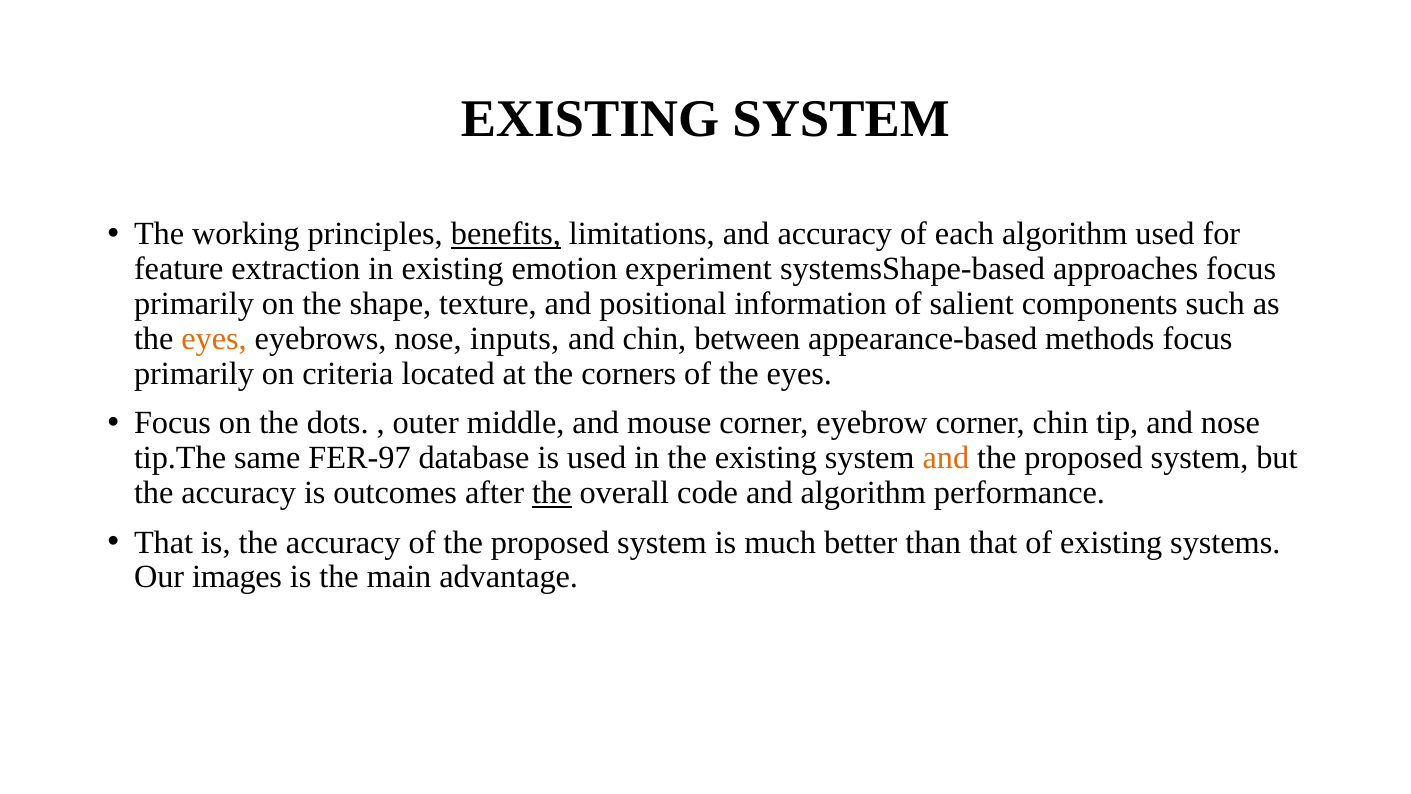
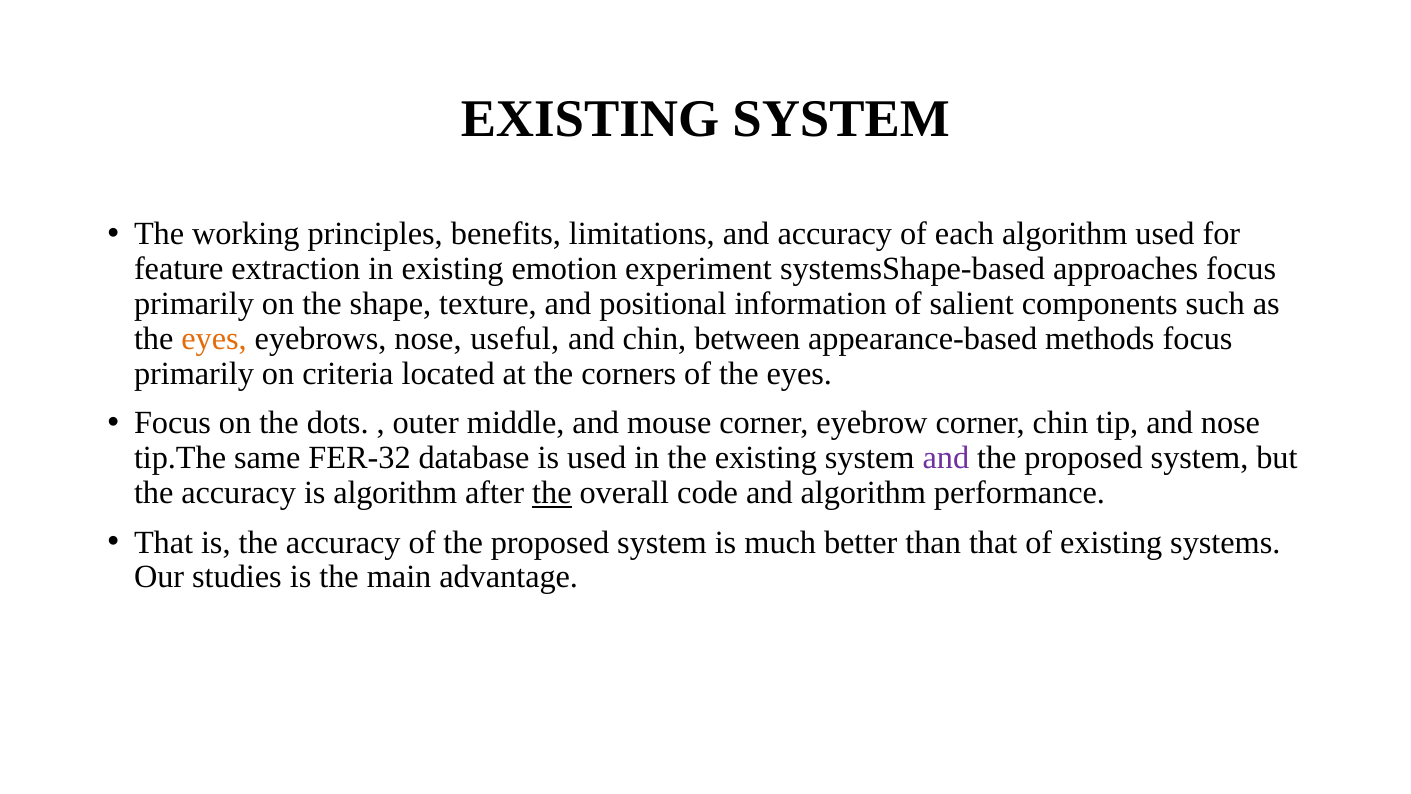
benefits underline: present -> none (506, 234)
inputs: inputs -> useful (515, 338)
FER-97: FER-97 -> FER-32 (360, 458)
and colour: orange -> purple (946, 458)
is outcomes: outcomes -> algorithm (395, 493)
images: images -> studies (237, 577)
